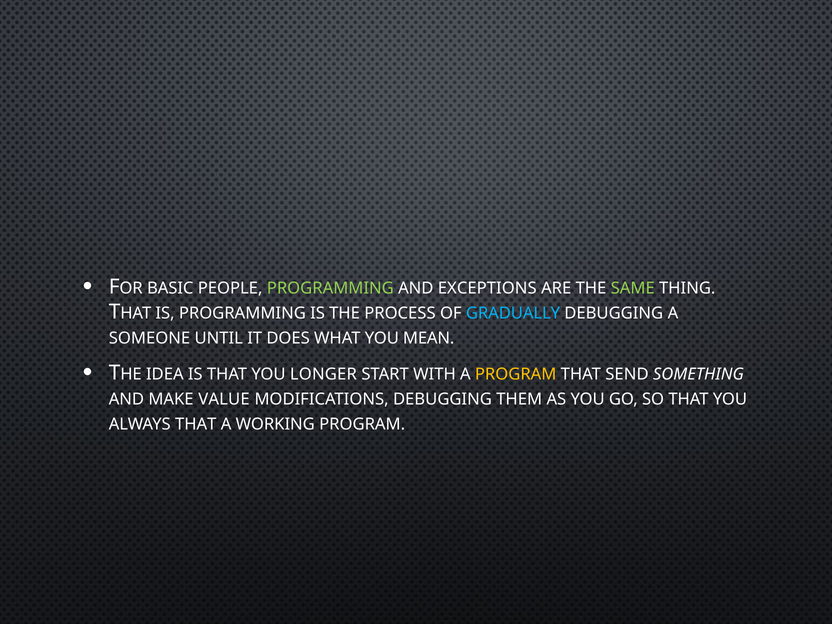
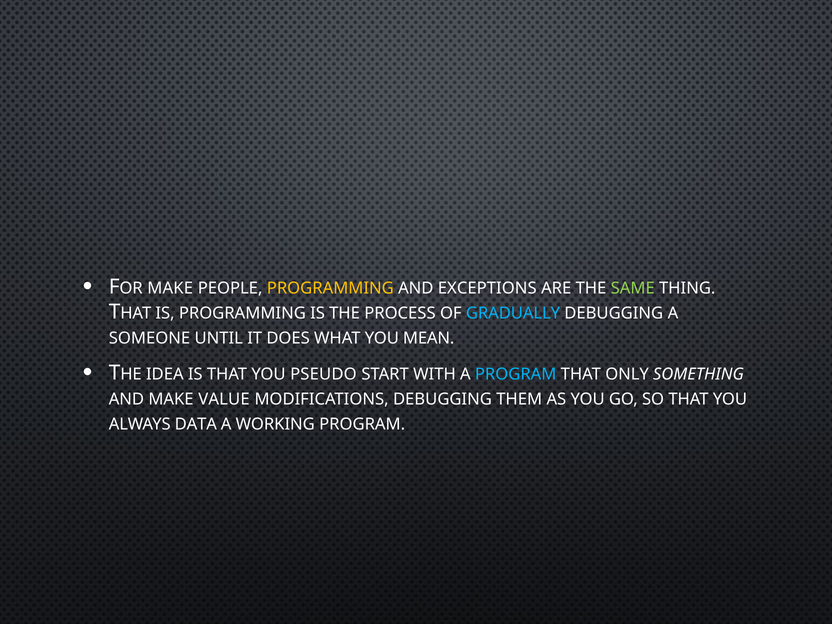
BASIC: BASIC -> MAKE (170, 288)
PROGRAMMING colour: light green -> yellow (330, 288)
LONGER: LONGER -> PSEUDO (323, 374)
PROGRAM colour: yellow -> light blue (516, 374)
SEND: SEND -> ONLY (627, 374)
ALWAYS THAT: THAT -> DATA (196, 424)
